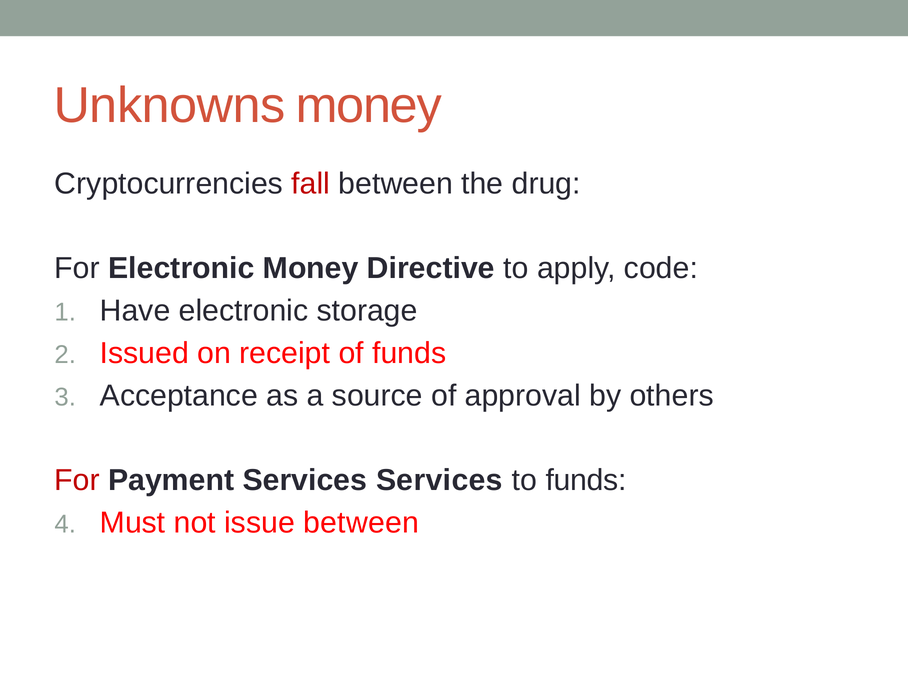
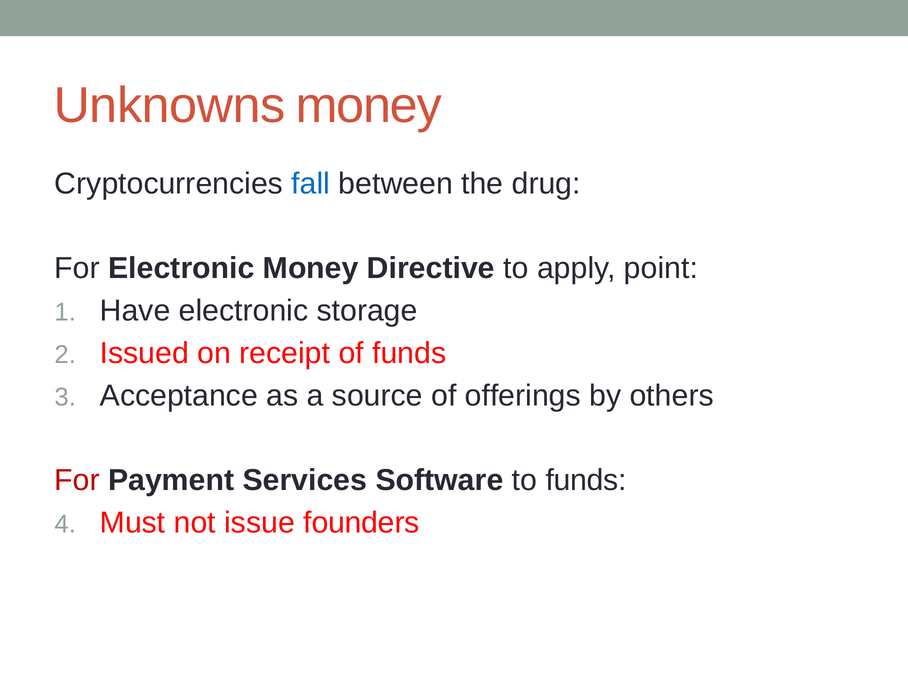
fall colour: red -> blue (311, 184)
code: code -> point (661, 268)
approval: approval -> offerings (523, 396)
Services Services: Services -> Software (439, 480)
issue between: between -> founders (361, 523)
